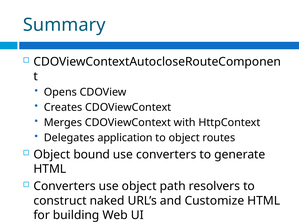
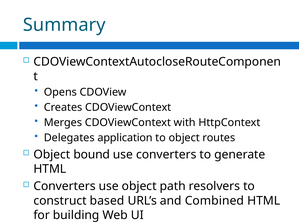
naked: naked -> based (107, 201)
Customize: Customize -> Combined (214, 201)
